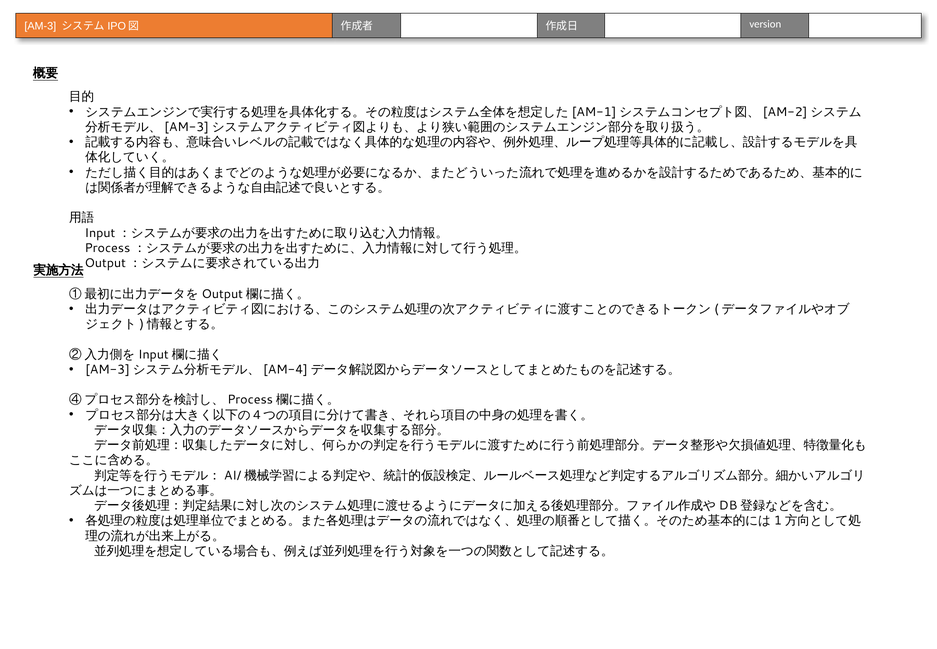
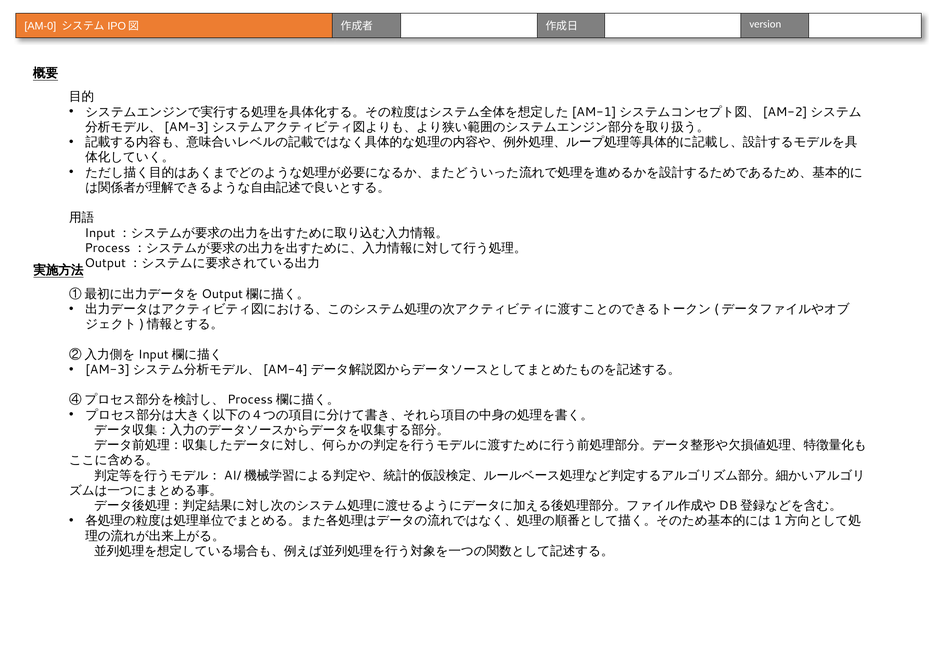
AM-3: AM-3 -> AM-0 (40, 26)
